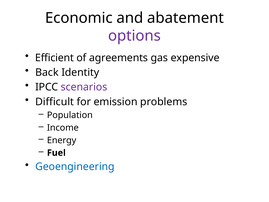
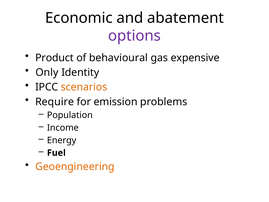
Efficient: Efficient -> Product (54, 58)
agreements: agreements -> behavioural (118, 58)
Back: Back -> Only (47, 72)
scenarios colour: purple -> orange (84, 87)
Difficult: Difficult -> Require (55, 102)
Geoengineering colour: blue -> orange (75, 167)
